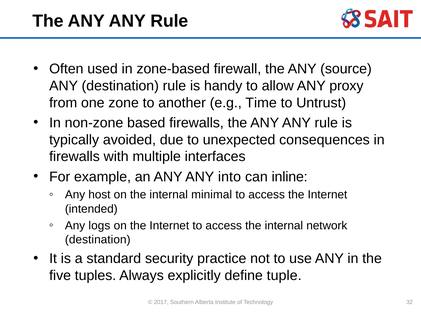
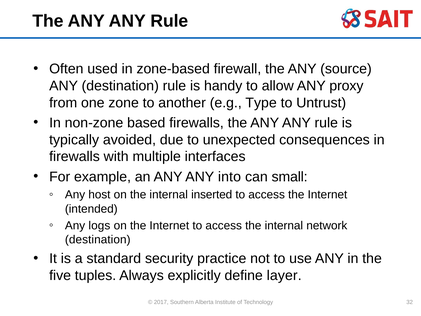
Time: Time -> Type (261, 103)
inline: inline -> small (290, 177)
minimal: minimal -> inserted (212, 195)
tuple: tuple -> layer (284, 275)
